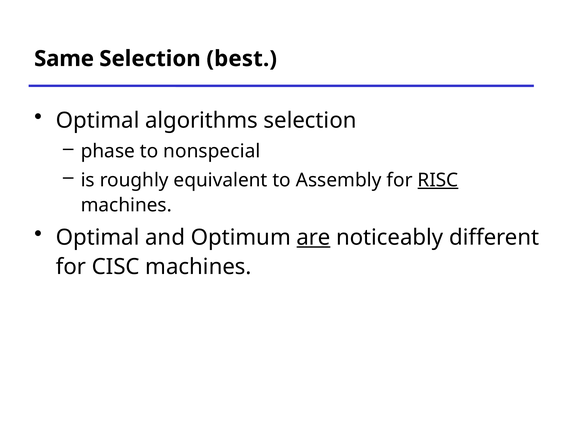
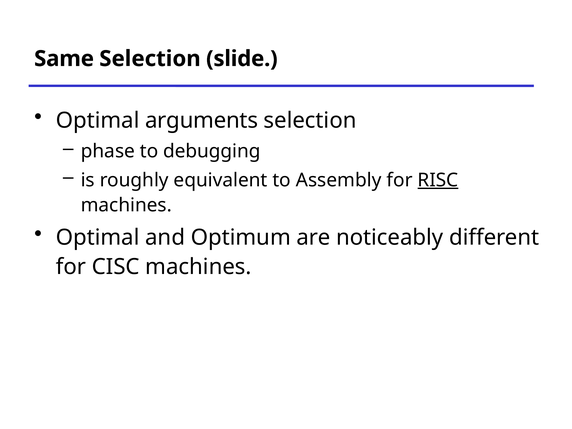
best: best -> slide (242, 59)
algorithms: algorithms -> arguments (202, 121)
nonspecial: nonspecial -> debugging (212, 151)
are underline: present -> none (314, 237)
